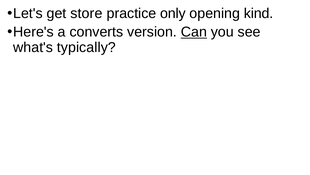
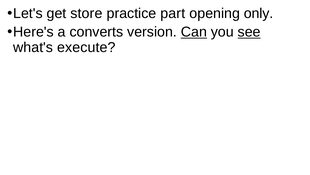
only: only -> part (173, 13)
kind: kind -> only (259, 13)
see underline: none -> present (249, 32)
typically: typically -> execute (86, 47)
